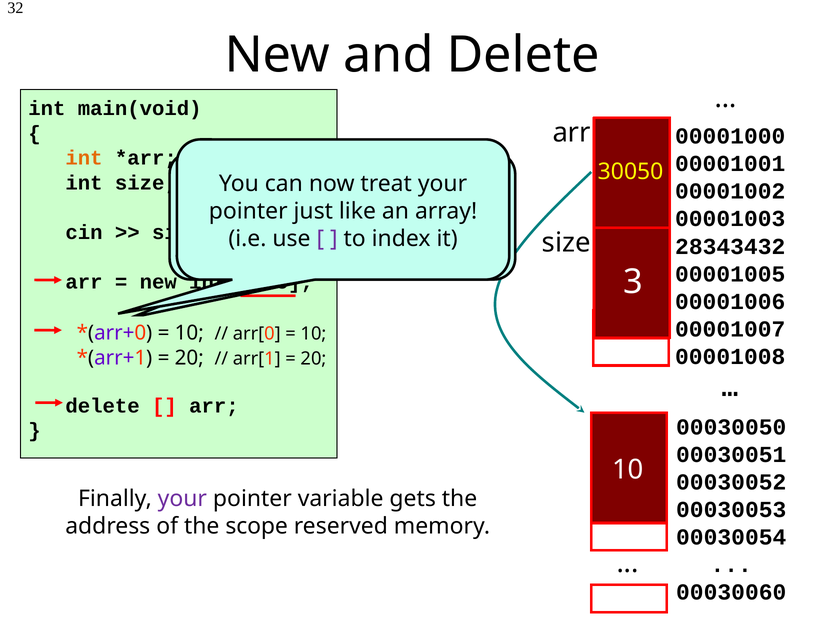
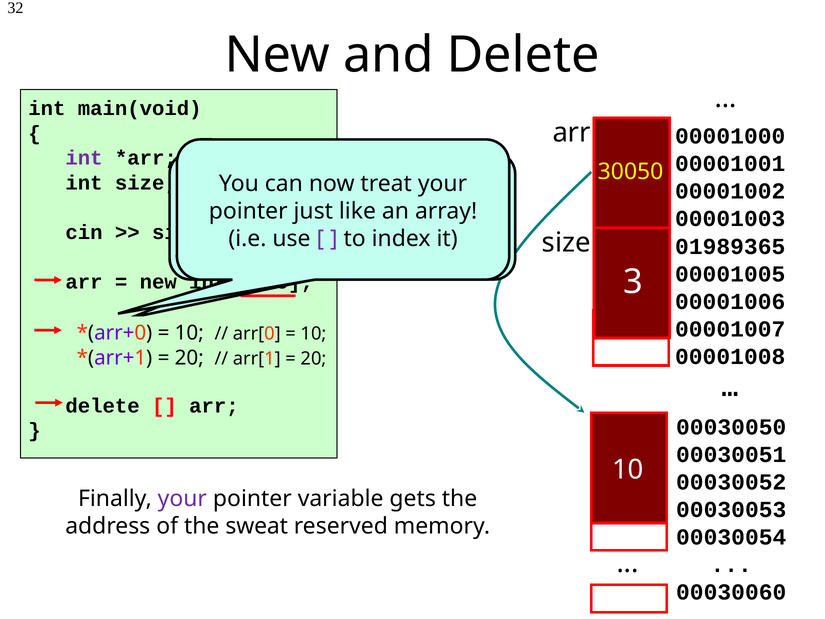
int colour: orange -> purple (84, 158)
28343432: 28343432 -> 01989365 (730, 246)
scope: scope -> sweat (257, 526)
